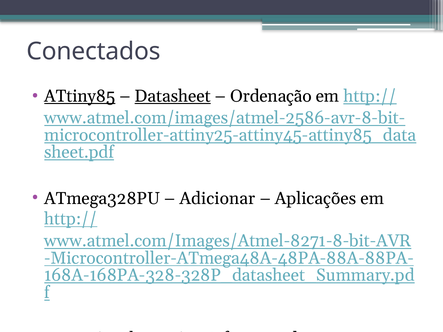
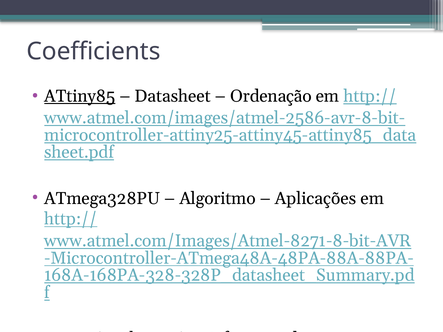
Conectados: Conectados -> Coefficients (94, 51)
Datasheet underline: present -> none (173, 96)
Adicionar: Adicionar -> Algoritmo (218, 199)
